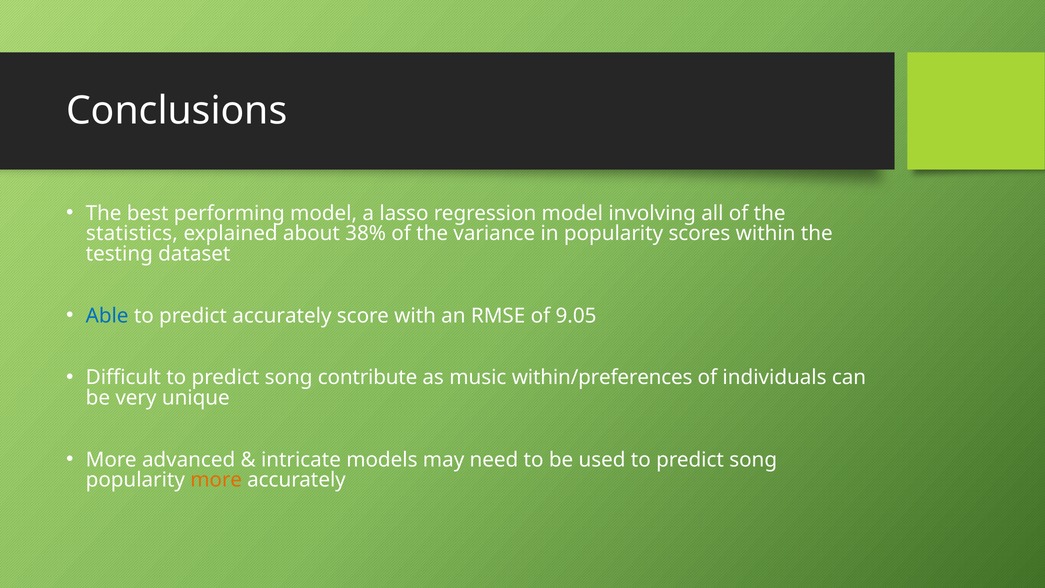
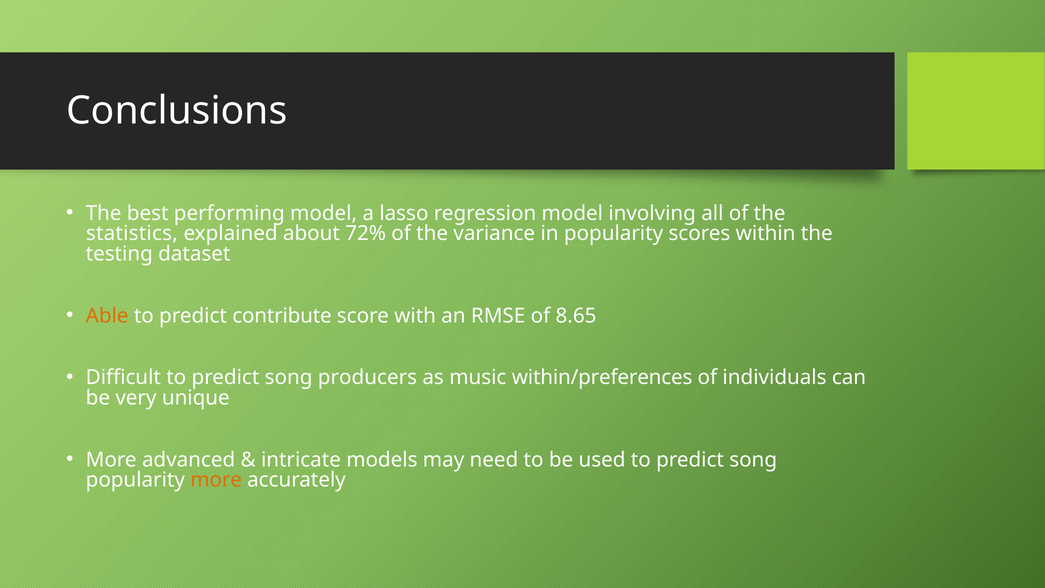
38%: 38% -> 72% (366, 234)
Able colour: blue -> orange (107, 316)
predict accurately: accurately -> contribute (282, 316)
9.05: 9.05 -> 8.65 (576, 316)
contribute: contribute -> producers (367, 378)
